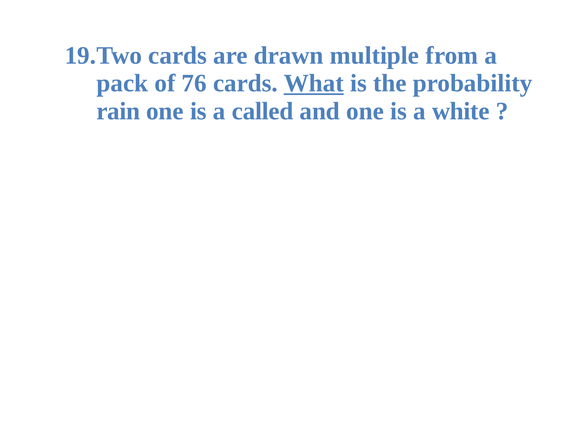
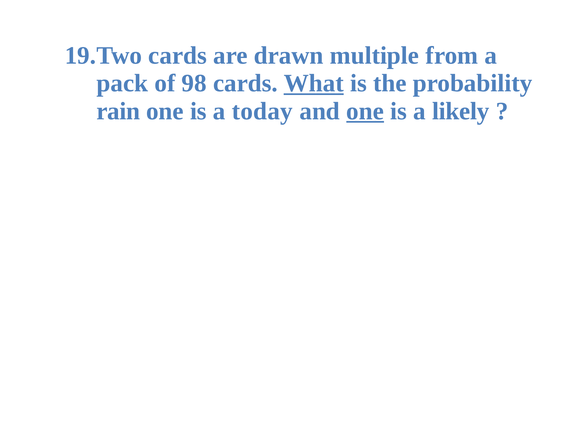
76: 76 -> 98 (194, 83)
called: called -> today (262, 111)
one underline: none -> present (365, 111)
white: white -> likely (461, 111)
